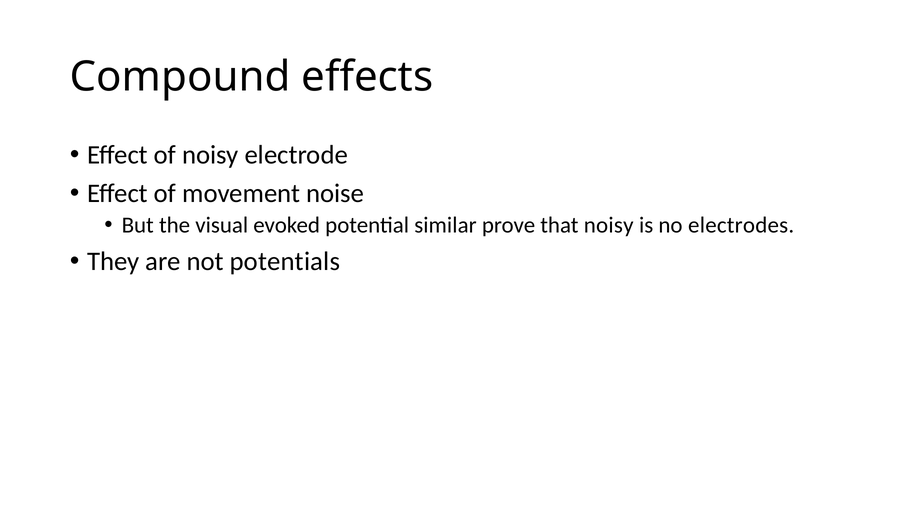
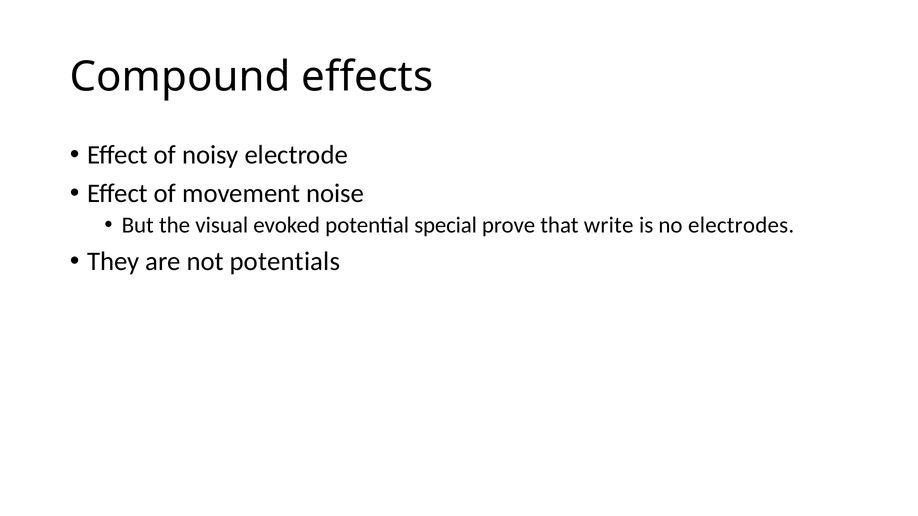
similar: similar -> special (446, 225)
that noisy: noisy -> write (609, 225)
